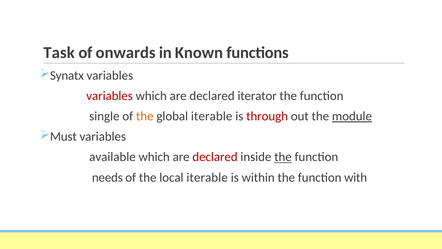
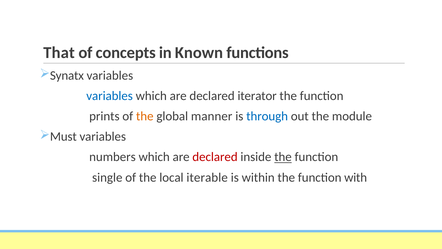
Task: Task -> That (59, 52)
onwards: onwards -> concepts (126, 52)
variables colour: red -> blue (110, 96)
single: single -> prints (104, 116)
global iterable: iterable -> manner (212, 116)
through colour: red -> blue (267, 116)
module underline: present -> none (352, 116)
available: available -> numbers (112, 157)
needs: needs -> single (107, 177)
